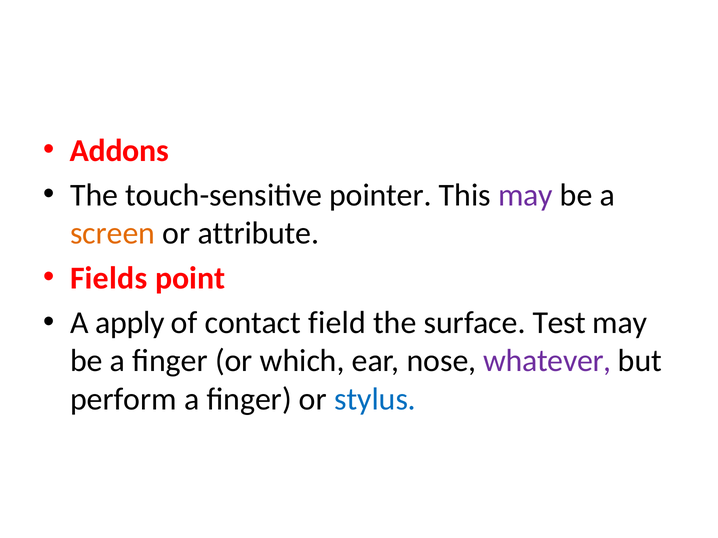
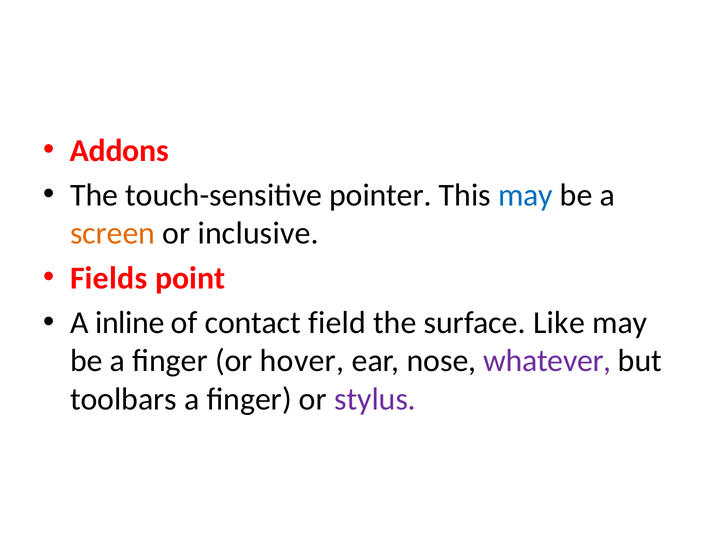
may colour: purple -> blue (525, 195)
attribute: attribute -> inclusive (258, 234)
apply: apply -> inline (130, 323)
Test: Test -> Like (559, 323)
which: which -> hover (302, 361)
perform: perform -> toolbars (123, 400)
stylus colour: blue -> purple (375, 400)
